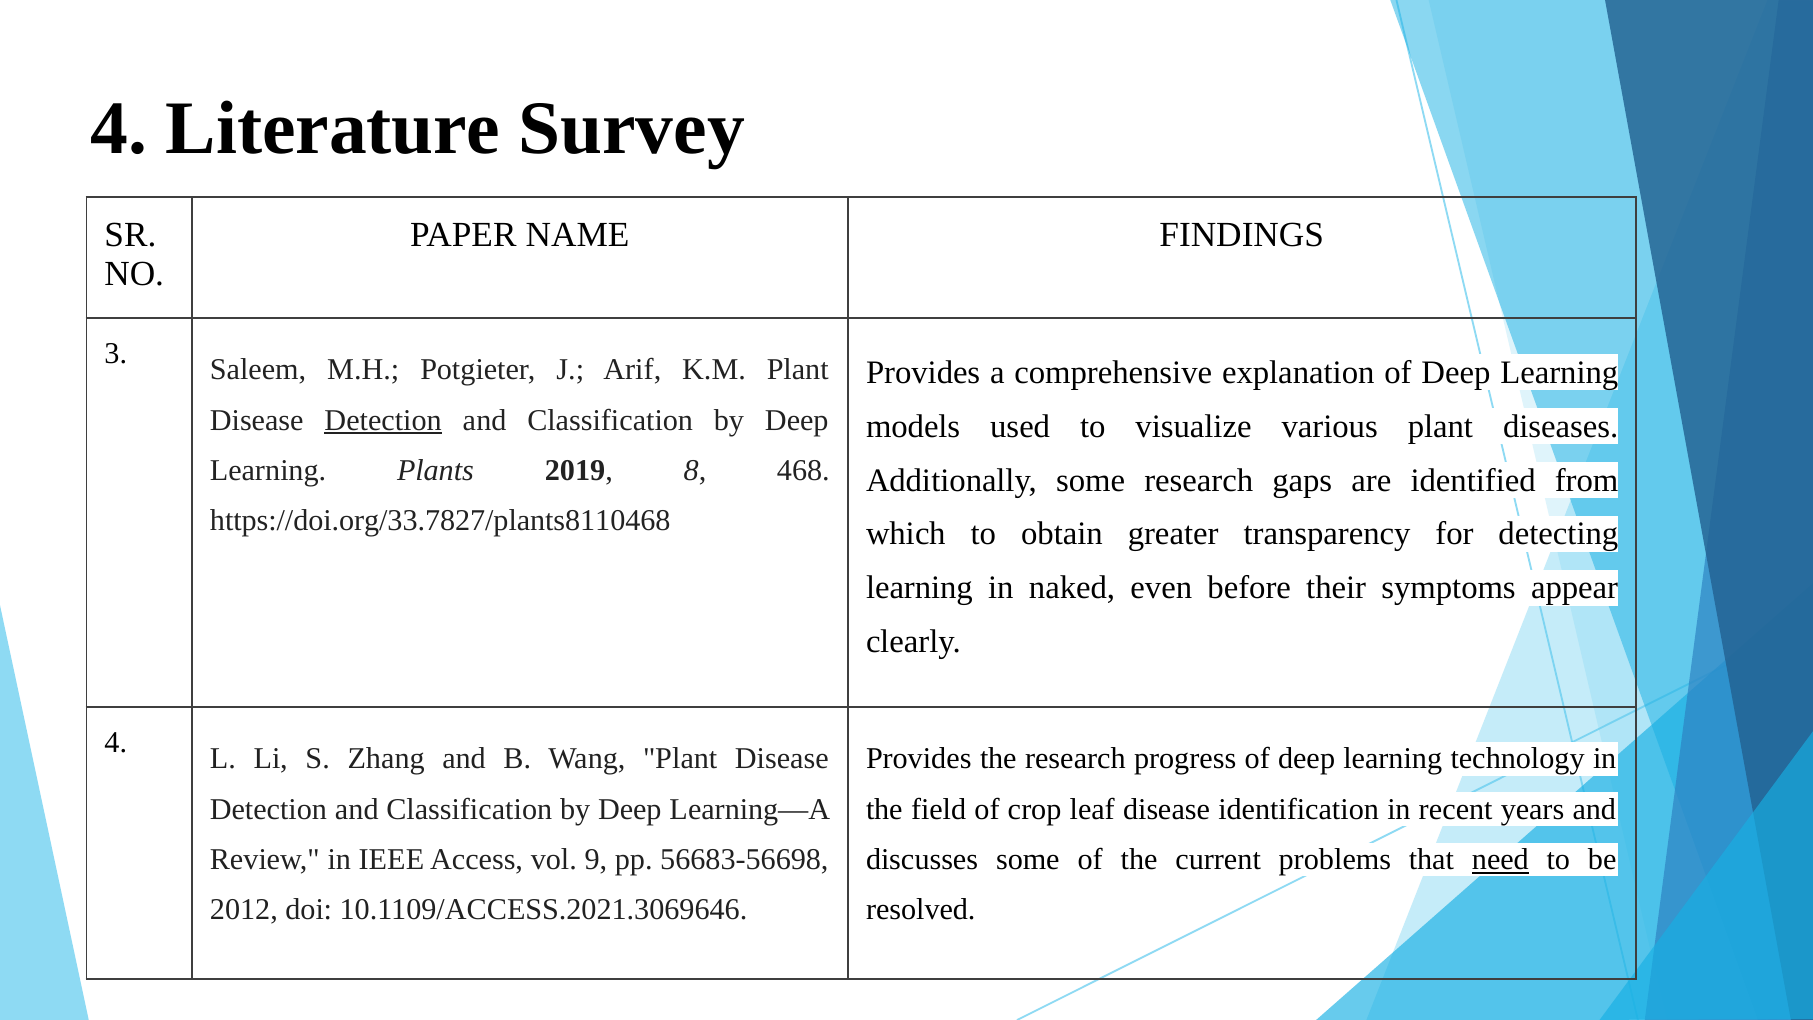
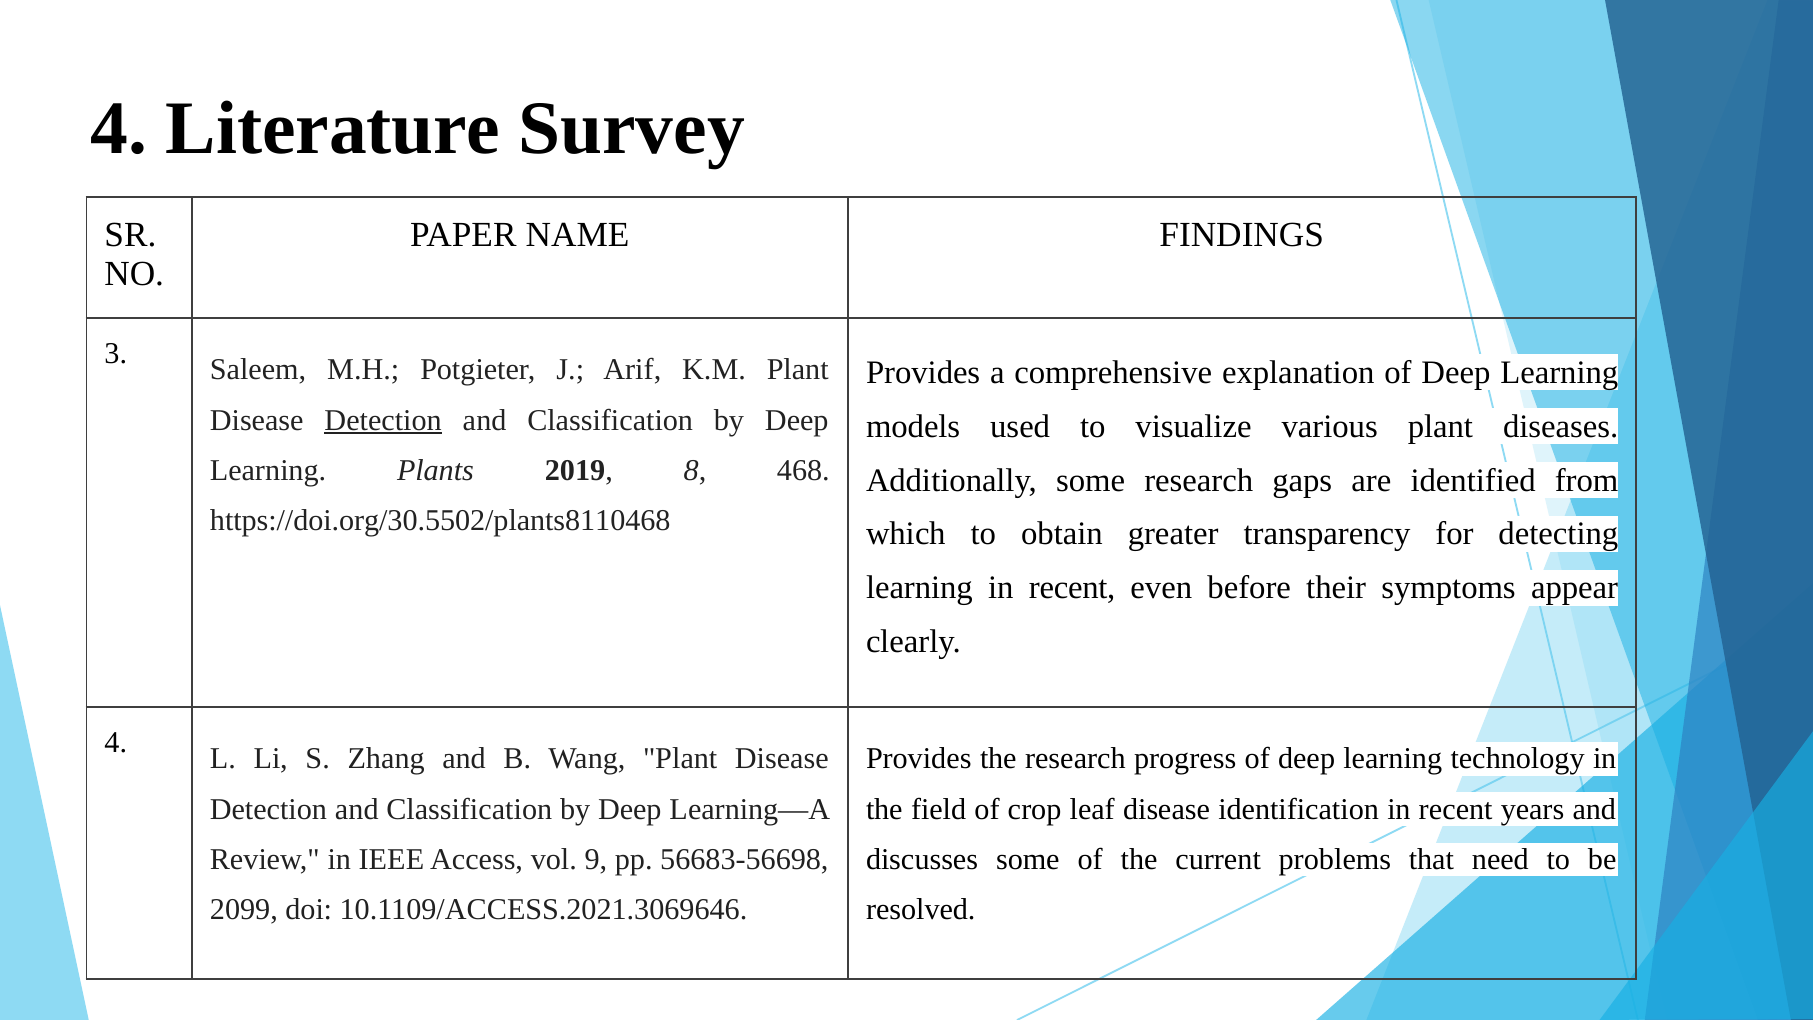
https://doi.org/33.7827/plants8110468: https://doi.org/33.7827/plants8110468 -> https://doi.org/30.5502/plants8110468 (440, 521)
naked: naked -> recent (1072, 588)
need underline: present -> none (1500, 860)
2012: 2012 -> 2099 (244, 910)
